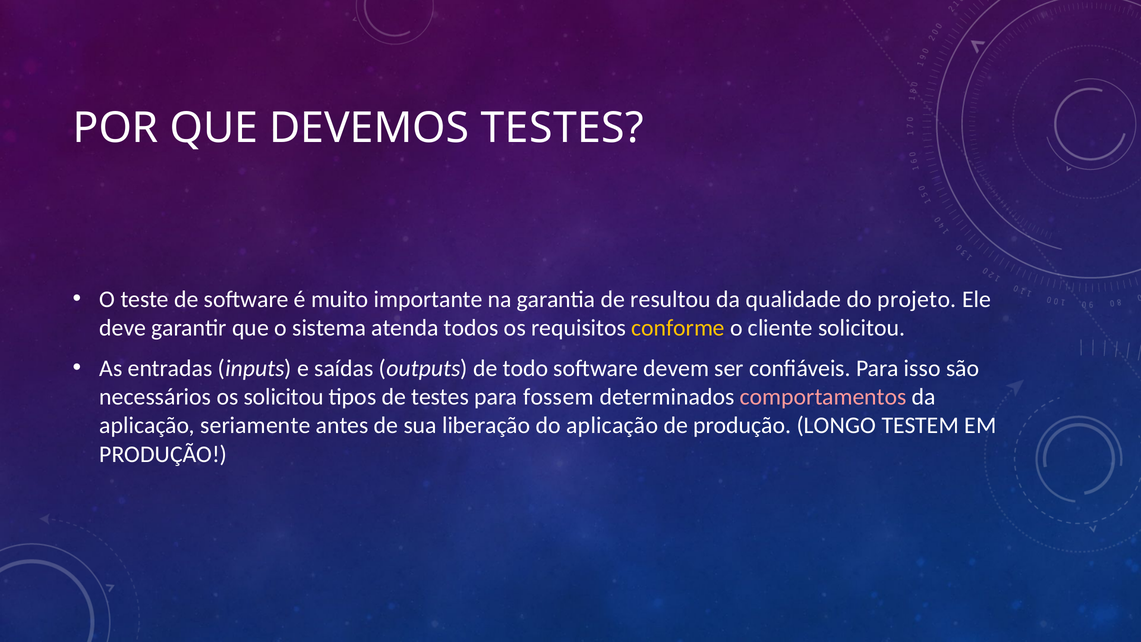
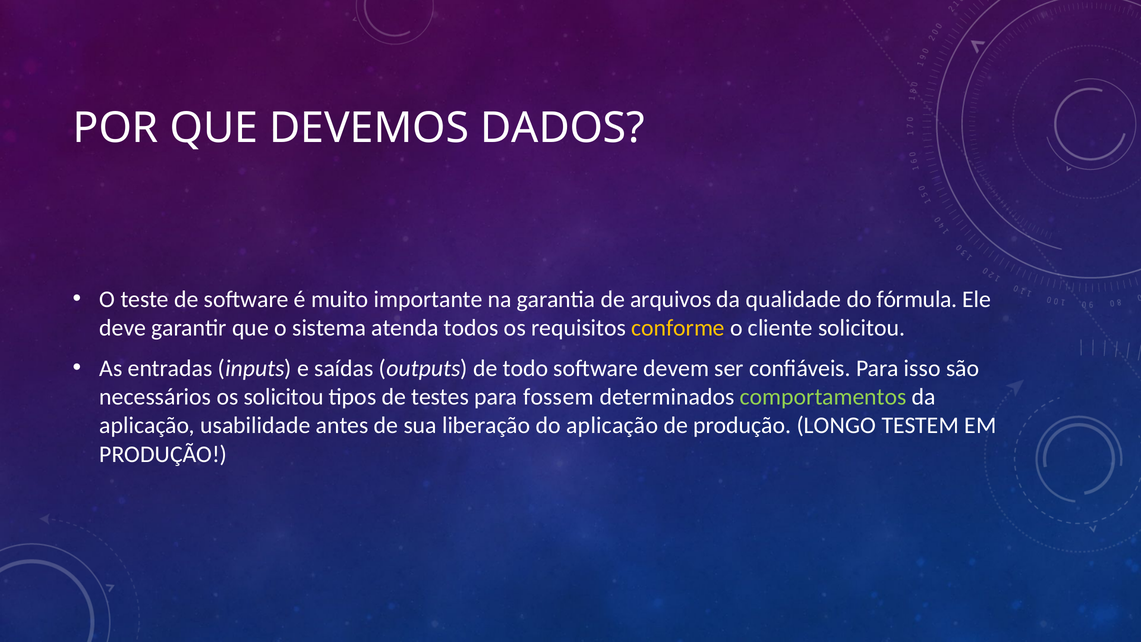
DEVEMOS TESTES: TESTES -> DADOS (563, 128)
resultou: resultou -> arquivos (671, 299)
projeto: projeto -> fórmula (917, 299)
comportamentos colour: pink -> light green (823, 397)
seriamente: seriamente -> usabilidade (255, 425)
